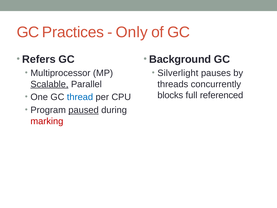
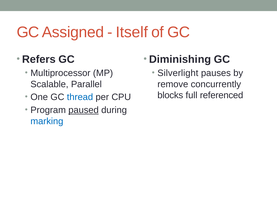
Practices: Practices -> Assigned (73, 32)
Only: Only -> Itself (132, 32)
Background: Background -> Diminishing (180, 59)
Scalable underline: present -> none (49, 84)
threads: threads -> remove (173, 84)
marking colour: red -> blue (47, 121)
